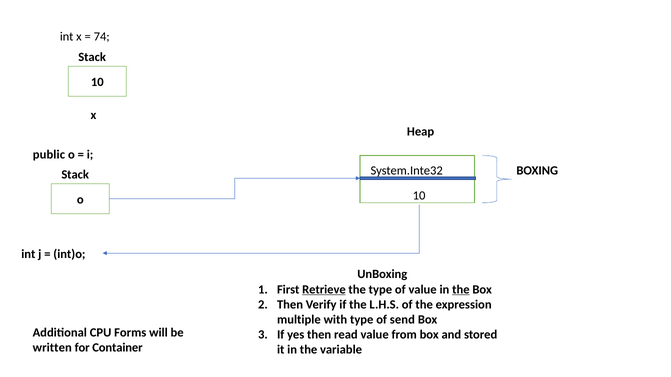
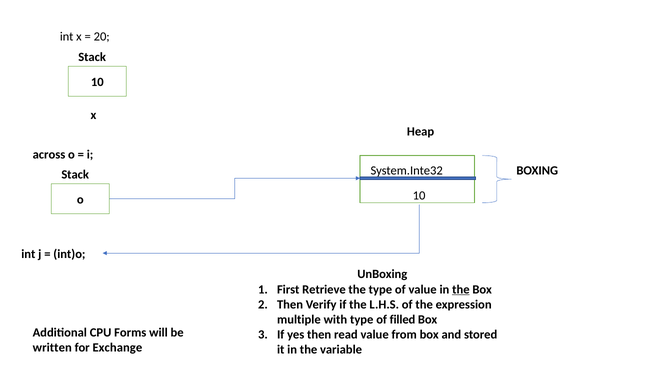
74: 74 -> 20 (102, 37)
public: public -> across (49, 155)
Retrieve underline: present -> none (324, 290)
send: send -> filled (402, 320)
Container: Container -> Exchange (117, 348)
